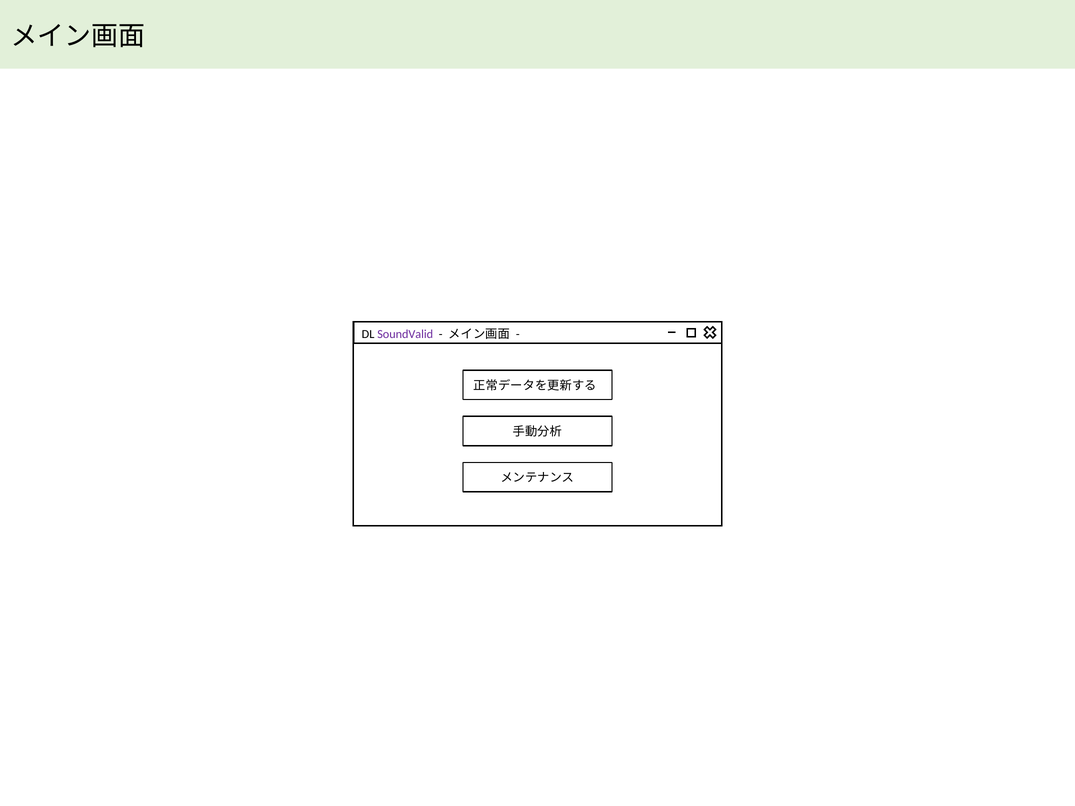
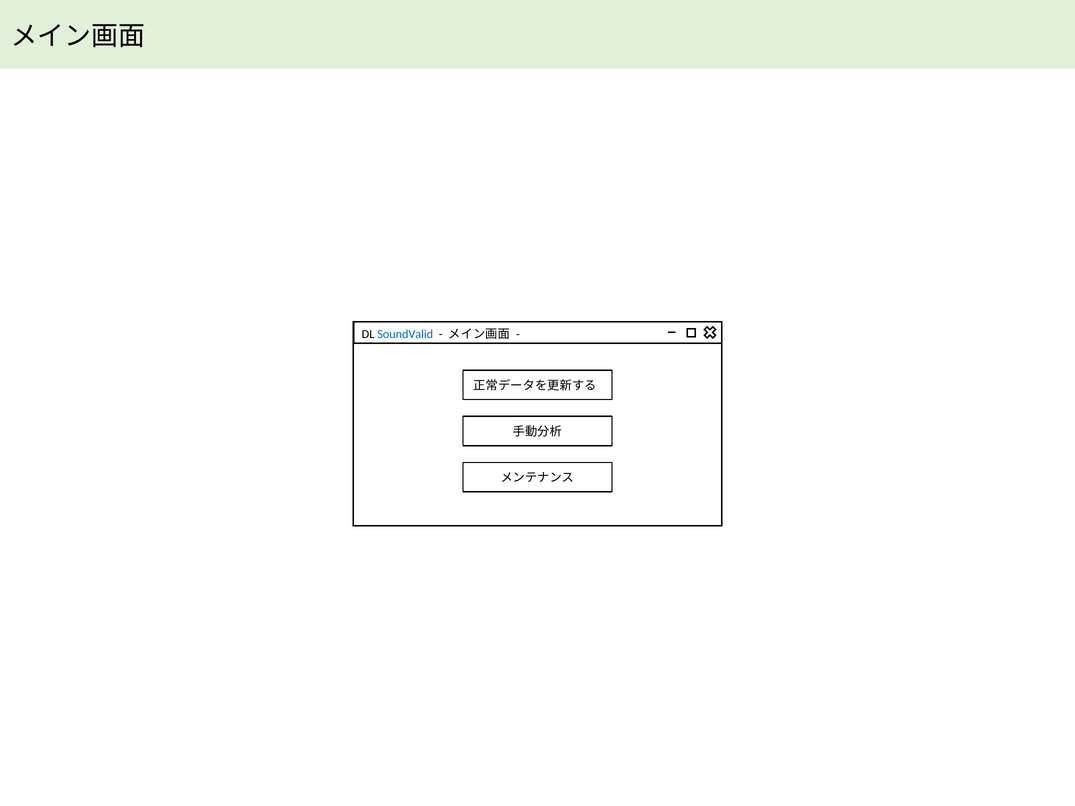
SoundValid colour: purple -> blue (405, 334)
